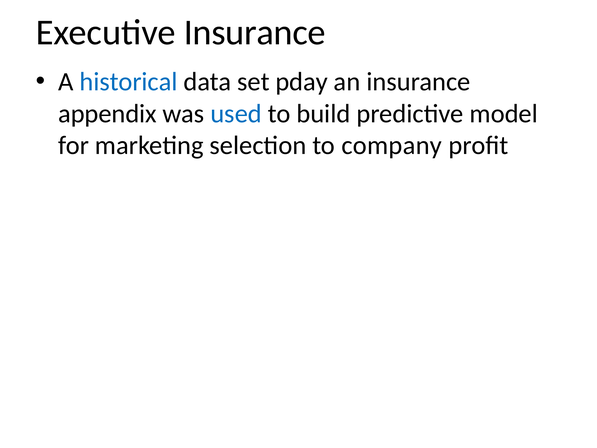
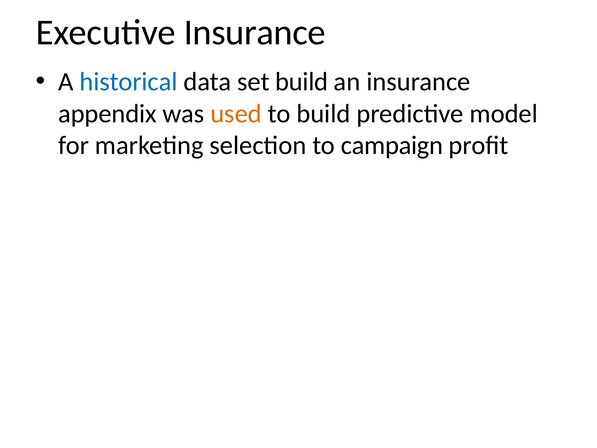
set pday: pday -> build (302, 82)
used colour: blue -> orange (236, 114)
company: company -> campaign (392, 145)
